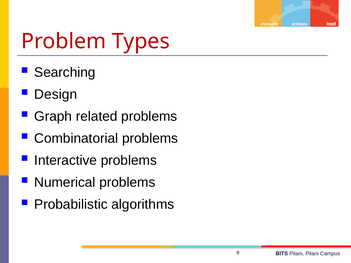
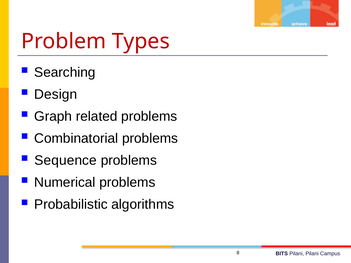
Interactive: Interactive -> Sequence (66, 161)
